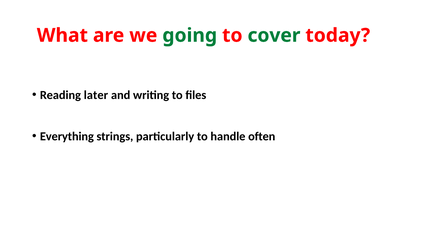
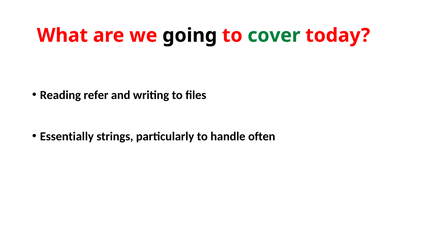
going colour: green -> black (190, 35)
later: later -> refer (96, 95)
Everything: Everything -> Essentially (67, 136)
